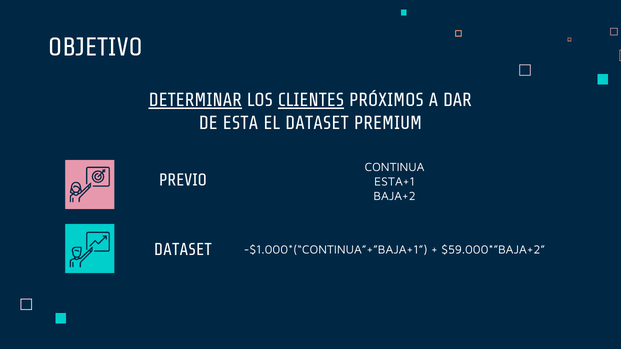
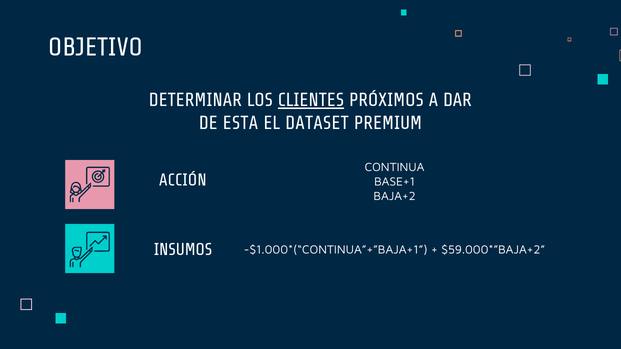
DETERMINAR underline: present -> none (195, 100)
PREVIO: PREVIO -> ACCIÓN (183, 180)
ESTA+1: ESTA+1 -> BASE+1 (395, 182)
DATASET: DATASET -> INSUMOS (183, 250)
